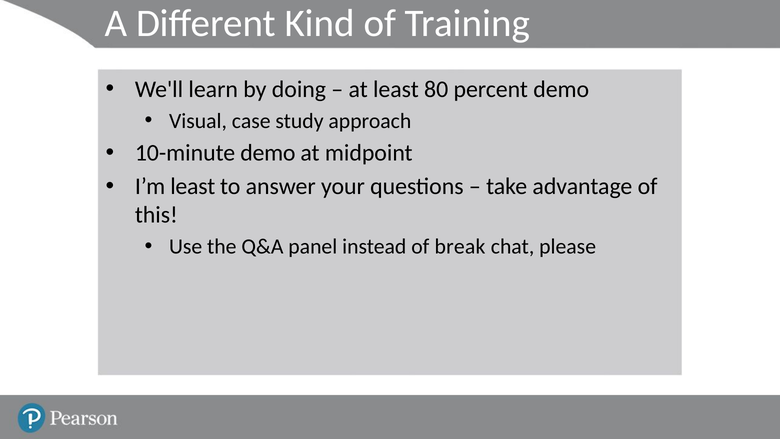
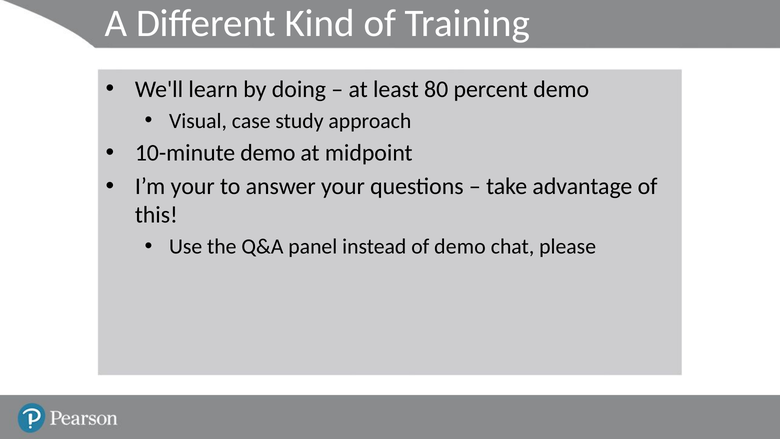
I’m least: least -> your (193, 186)
of break: break -> demo (460, 246)
